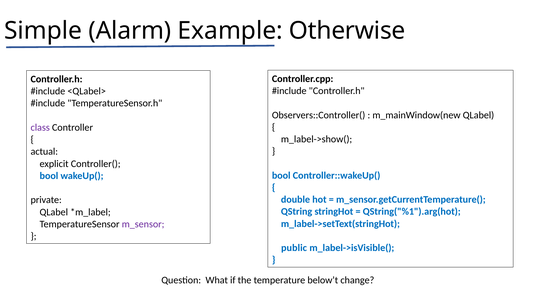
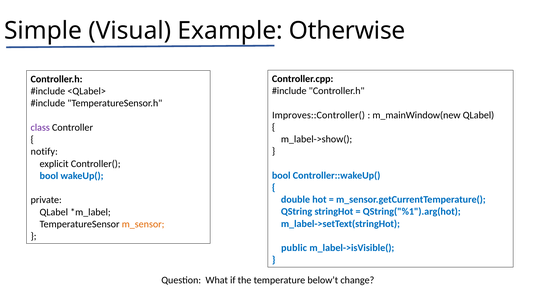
Alarm: Alarm -> Visual (130, 31)
Observers::Controller(: Observers::Controller( -> Improves::Controller( (319, 115)
actual: actual -> notify (44, 151)
m_sensor colour: purple -> orange (143, 224)
